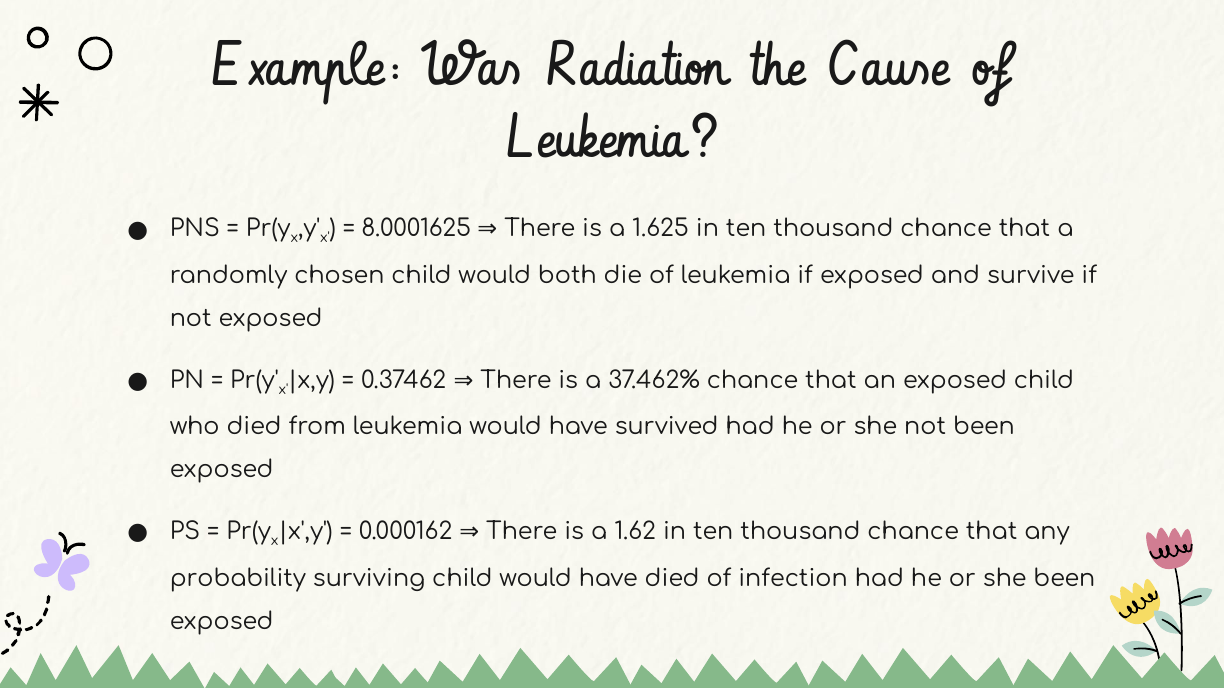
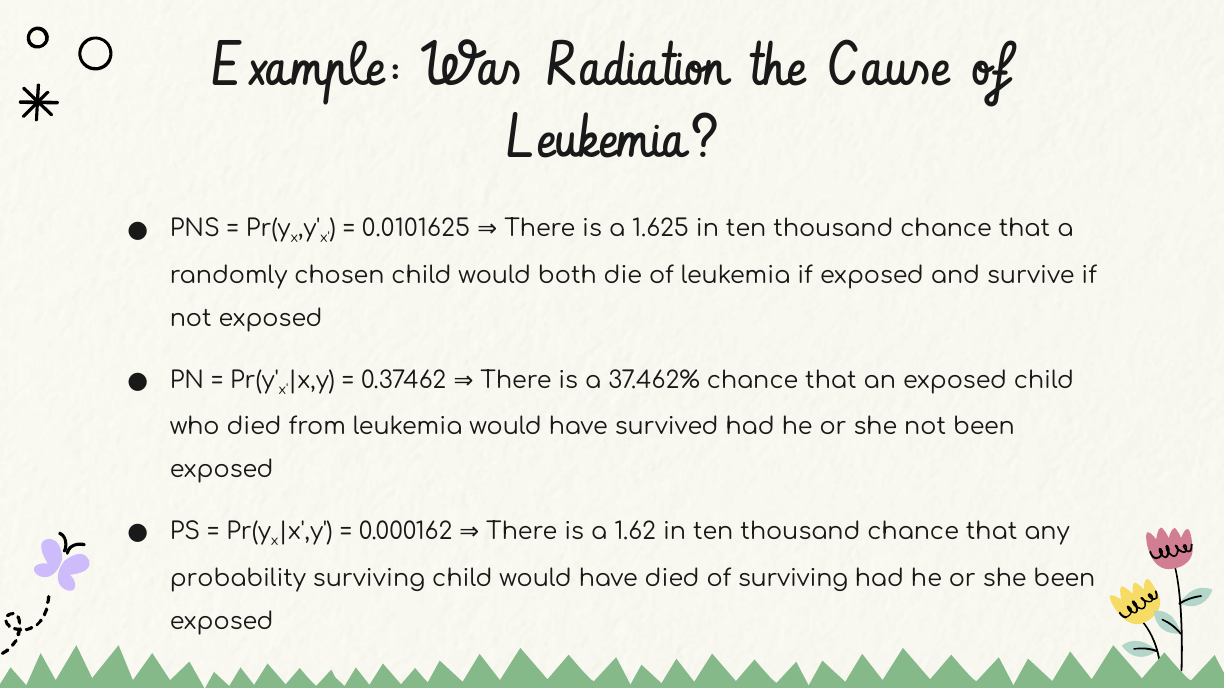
8.0001625: 8.0001625 -> 0.0101625 (416, 229)
of infection: infection -> surviving (793, 579)
